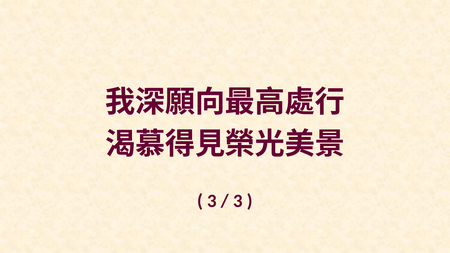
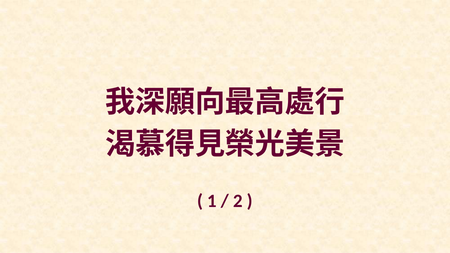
3: 3 -> 1 (212, 201)
3: 3 -> 2 (238, 201)
